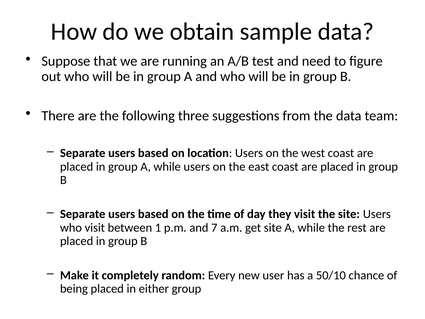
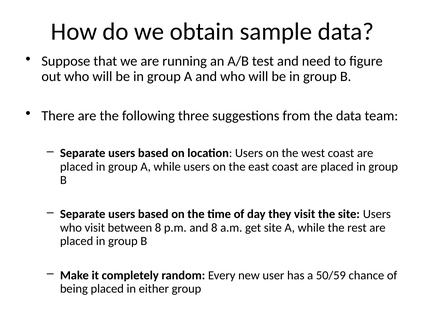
between 1: 1 -> 8 (158, 227)
and 7: 7 -> 8 (214, 227)
50/10: 50/10 -> 50/59 (331, 275)
